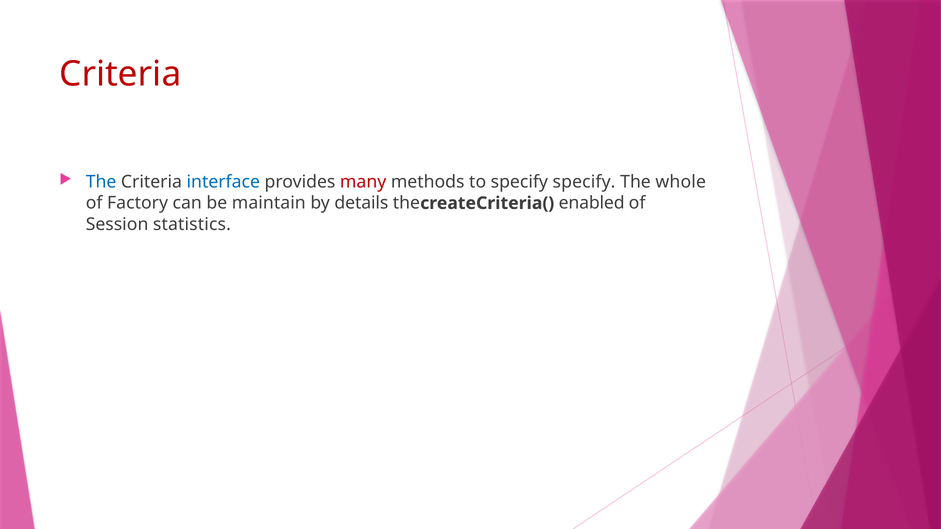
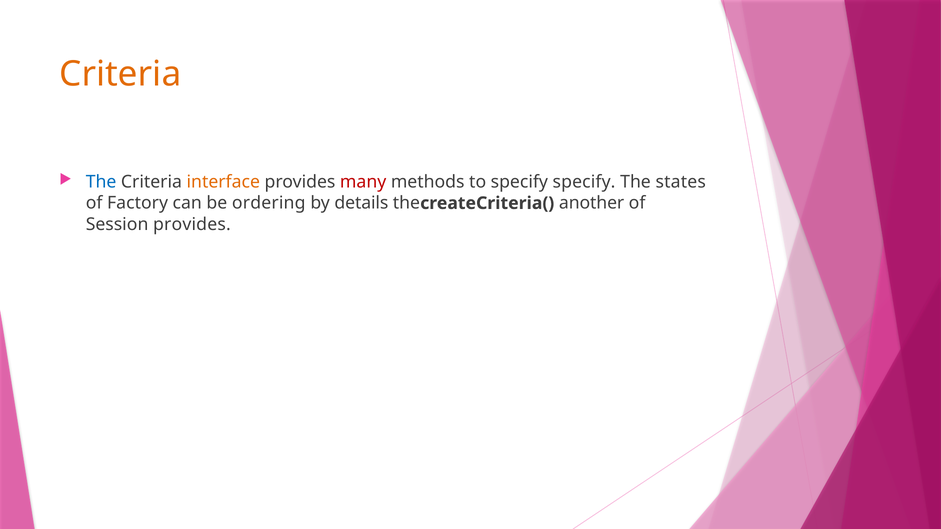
Criteria colour: red -> orange (120, 74)
interface colour: blue -> orange (223, 182)
whole: whole -> states (681, 182)
maintain: maintain -> ordering (269, 203)
enabled: enabled -> another (592, 203)
Session statistics: statistics -> provides (192, 224)
